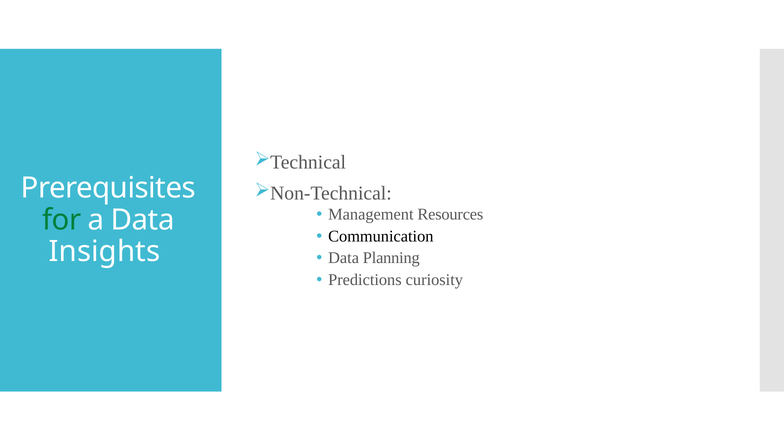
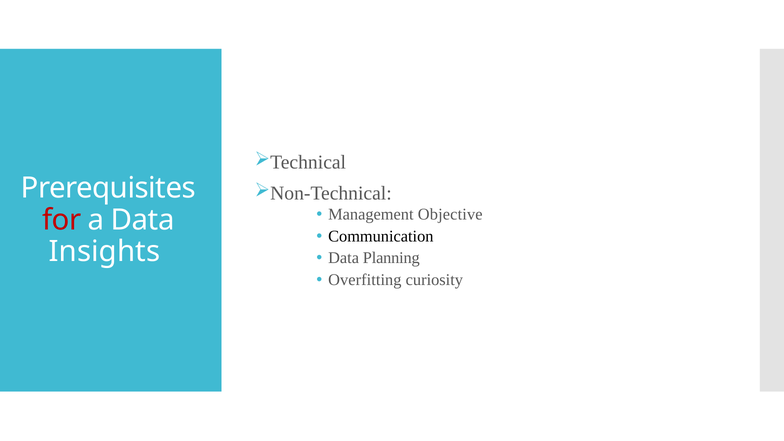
Resources: Resources -> Objective (450, 215)
for colour: green -> red (62, 220)
Predictions: Predictions -> Overfitting (365, 280)
